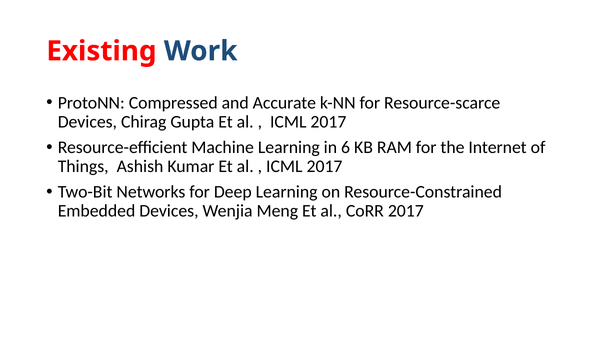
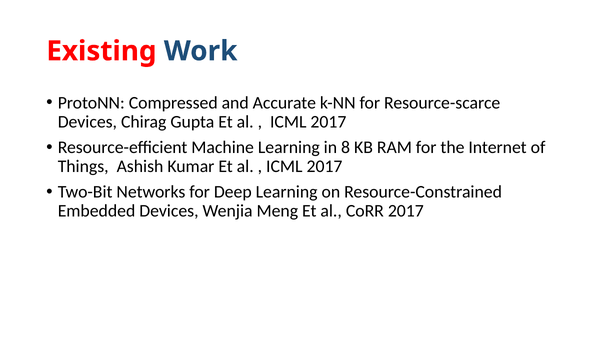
6: 6 -> 8 (346, 147)
